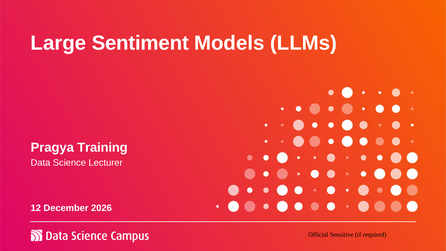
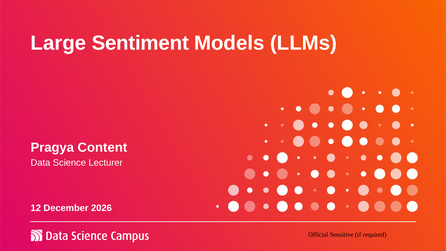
Training: Training -> Content (102, 147)
